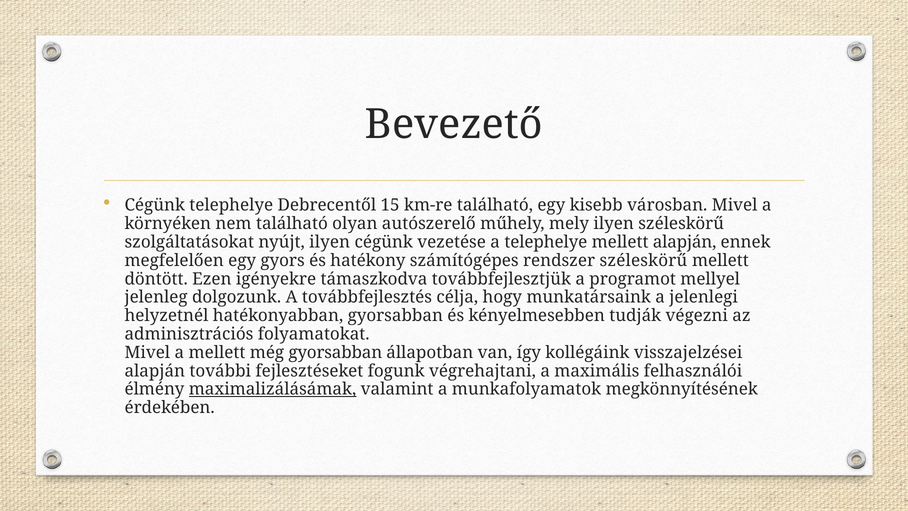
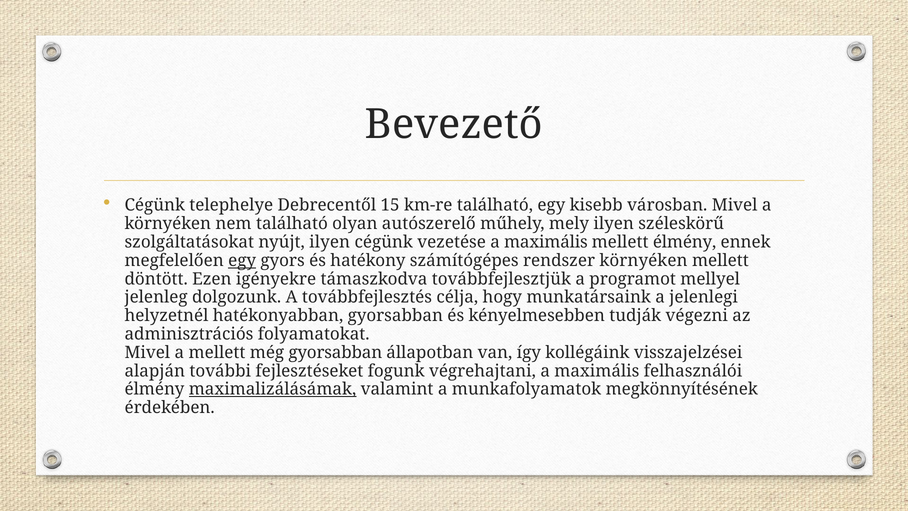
vezetése a telephelye: telephelye -> maximális (546, 242)
mellett alapján: alapján -> élmény (685, 242)
egy underline: none -> present (242, 260)
rendszer széleskörű: széleskörű -> környéken (643, 260)
